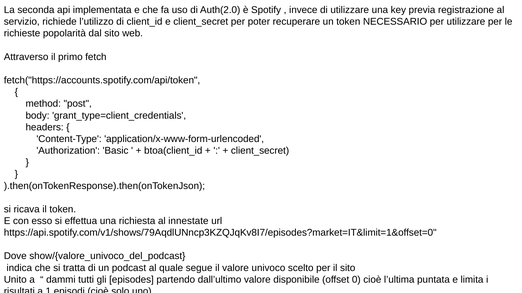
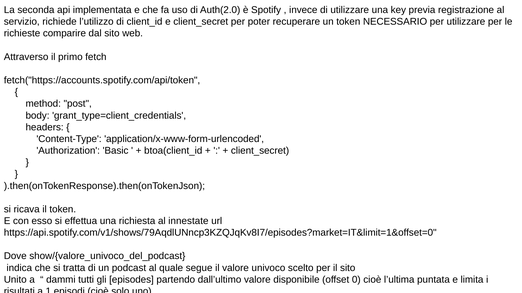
popolarità: popolarità -> comparire (64, 34)
